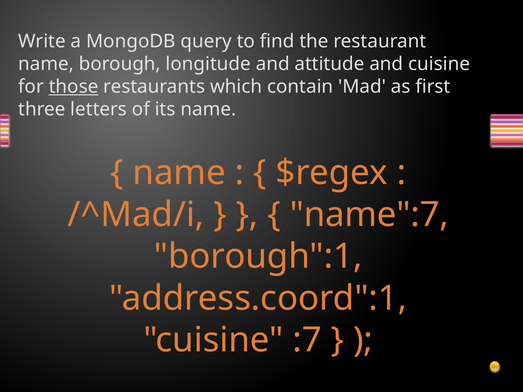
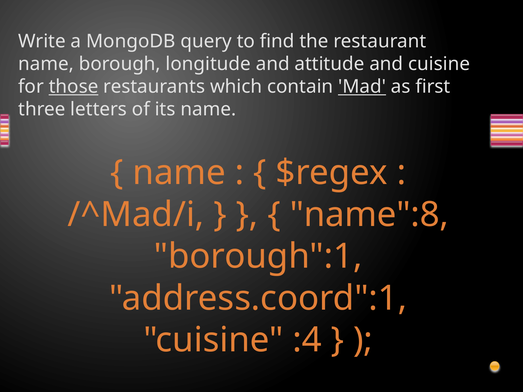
Mad underline: none -> present (362, 87)
name":7: name":7 -> name":8 (369, 215)
:7: :7 -> :4 (307, 340)
